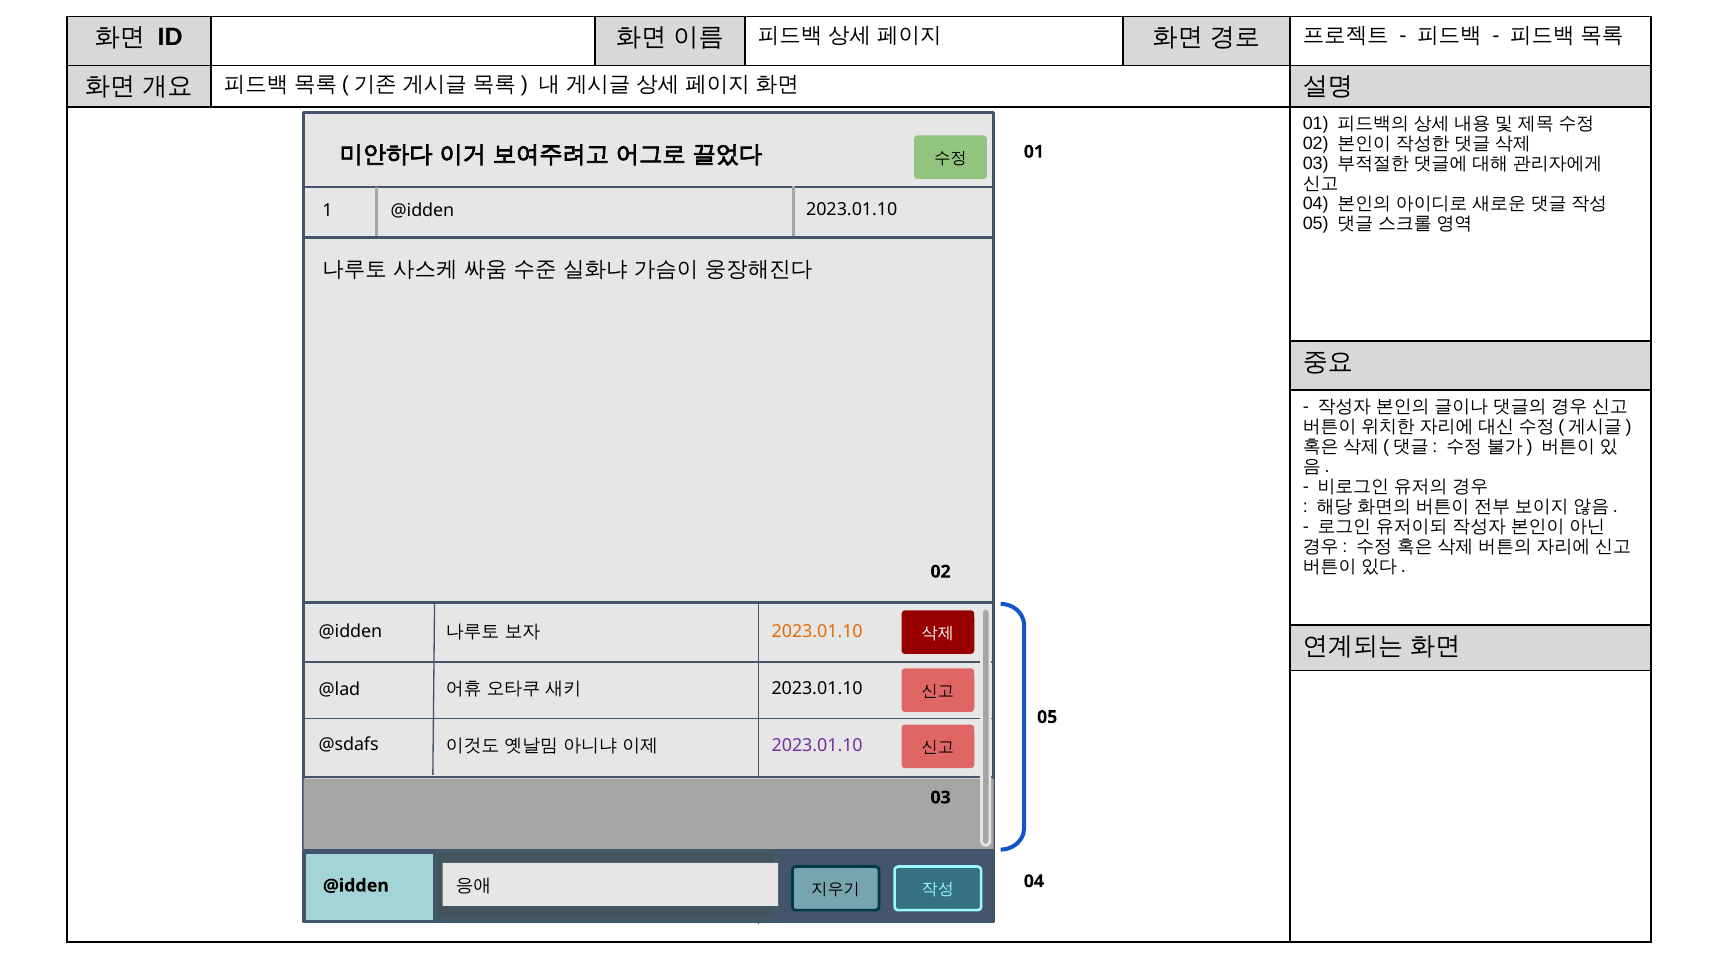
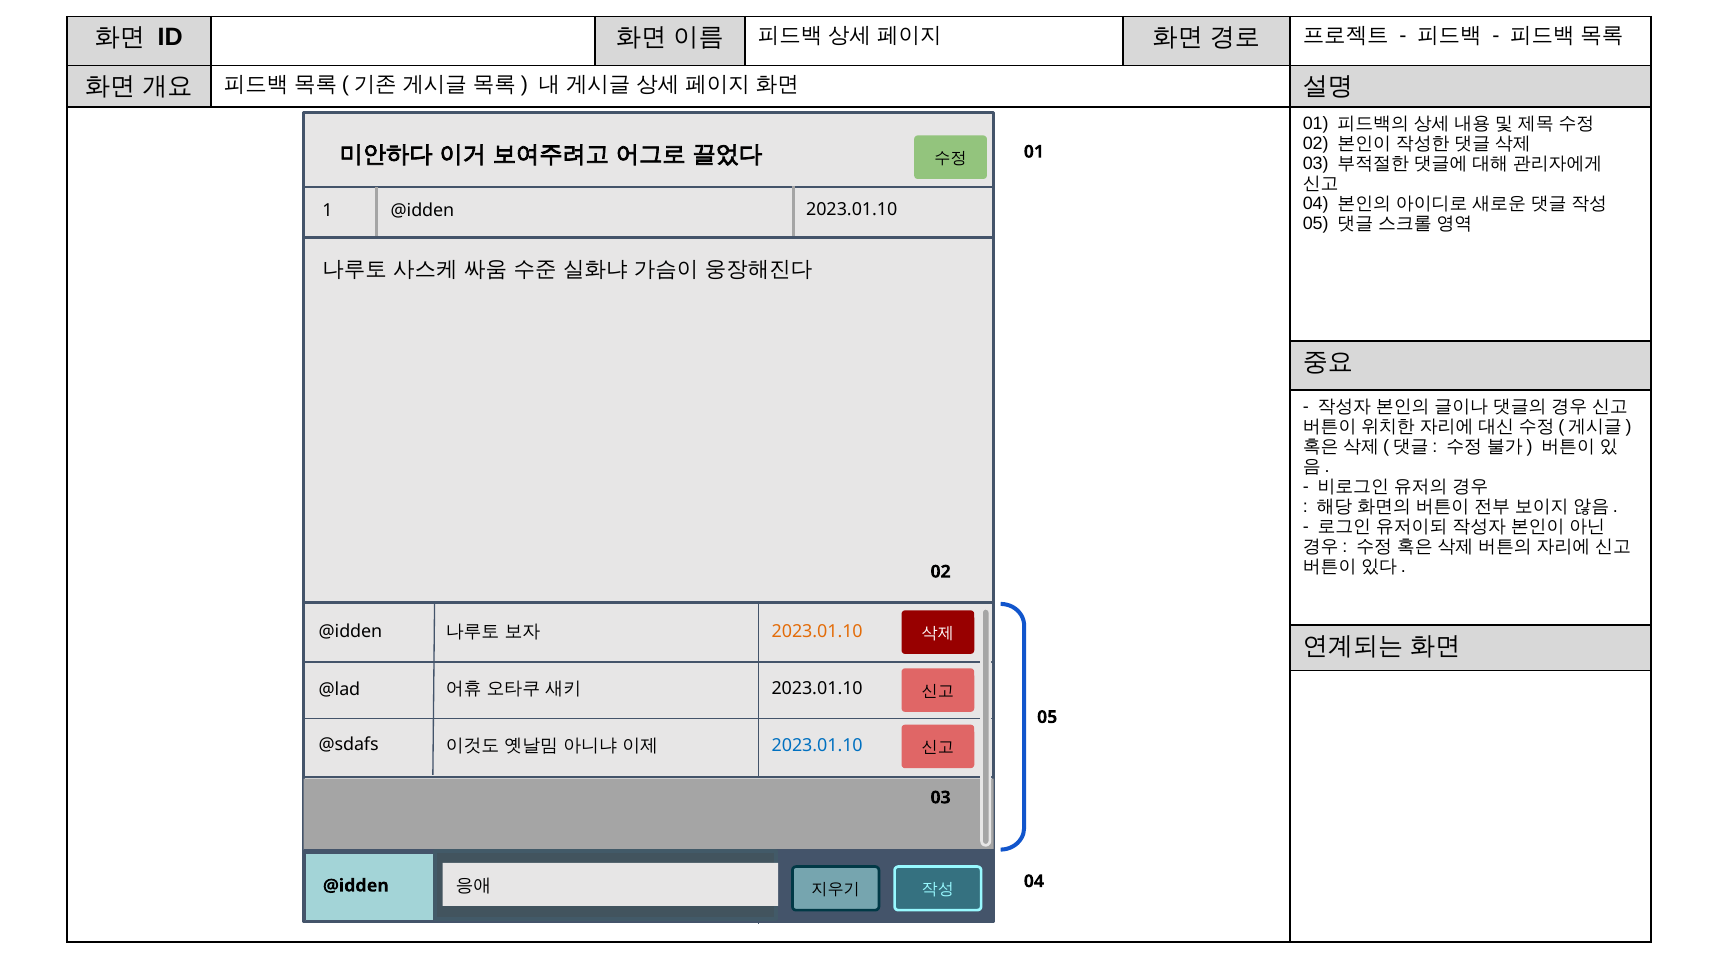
2023.01.10 colour: purple -> blue (817, 746)
